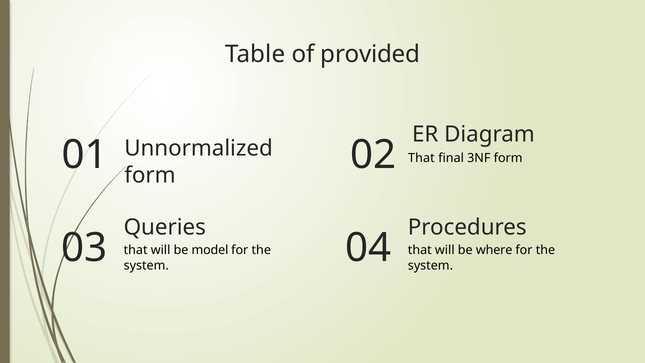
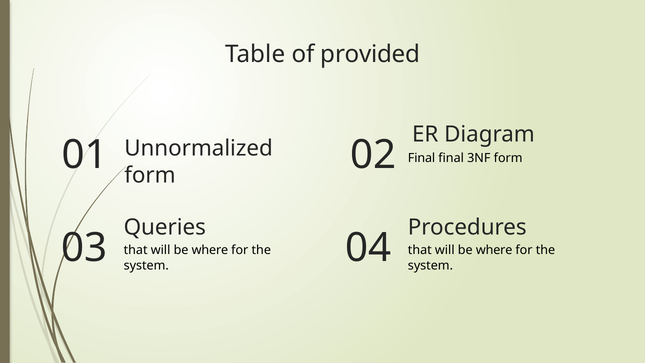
That: That -> Final (422, 158)
model: model -> where (210, 250)
